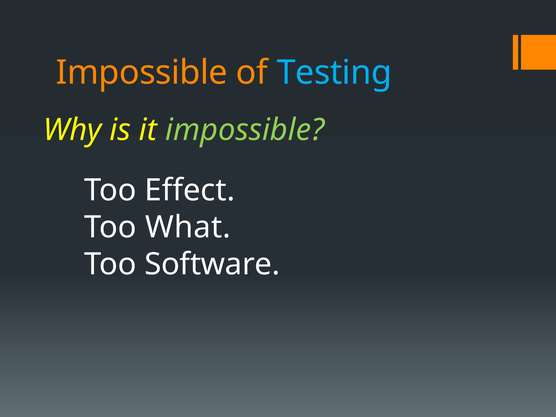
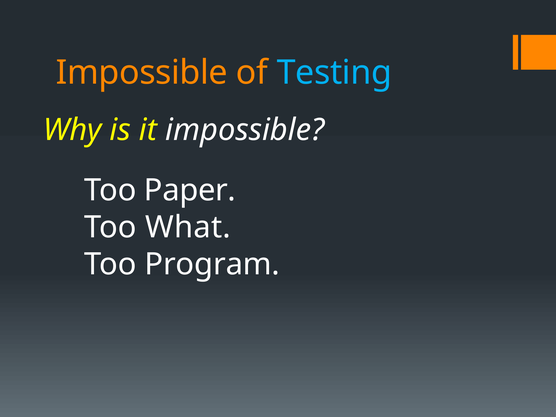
impossible colour: light green -> white (245, 130)
Effect: Effect -> Paper (190, 190)
Software: Software -> Program (212, 264)
